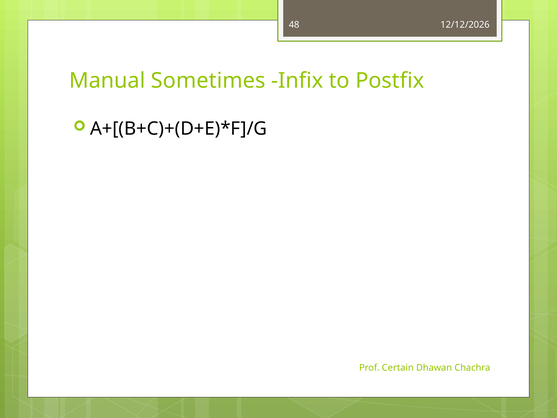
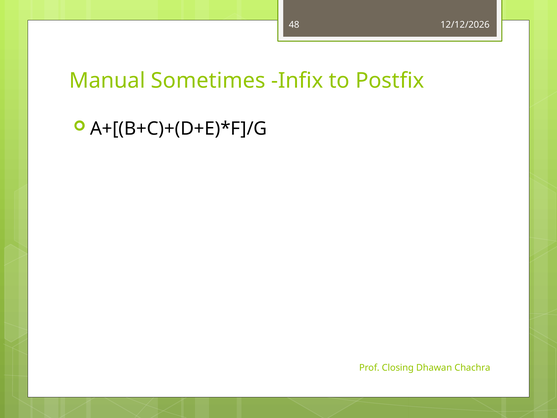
Certain: Certain -> Closing (398, 367)
